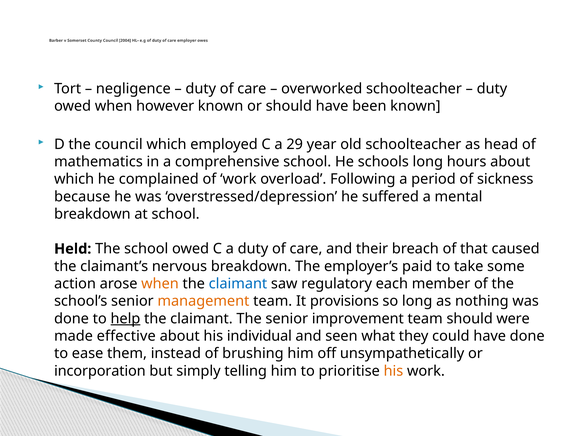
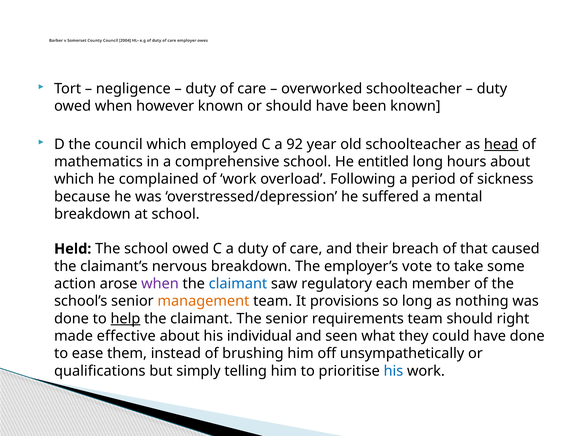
29: 29 -> 92 (295, 144)
head underline: none -> present (501, 144)
schools: schools -> entitled (383, 162)
paid: paid -> vote (417, 266)
when colour: orange -> purple (160, 284)
improvement: improvement -> requirements (358, 318)
were: were -> right (513, 318)
incorporation: incorporation -> qualifications (100, 371)
his colour: orange -> blue (393, 371)
